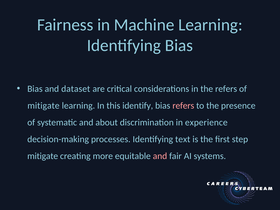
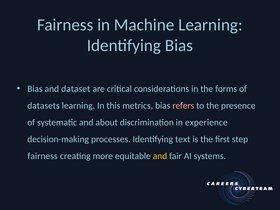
the refers: refers -> forms (226, 89)
mitigate: mitigate -> datasets (43, 106)
identify: identify -> metrics (138, 106)
mitigate: mitigate -> fairness (43, 156)
and colour: pink -> yellow (160, 156)
